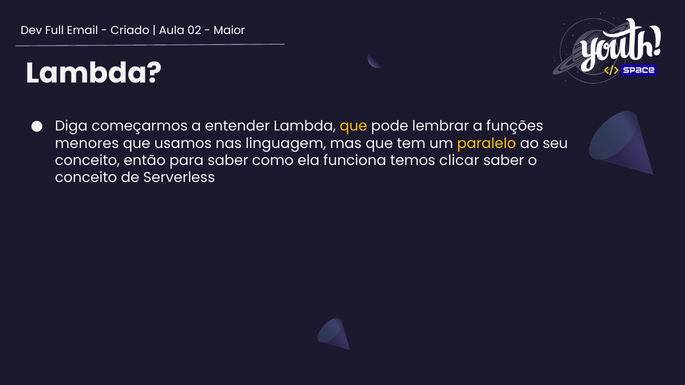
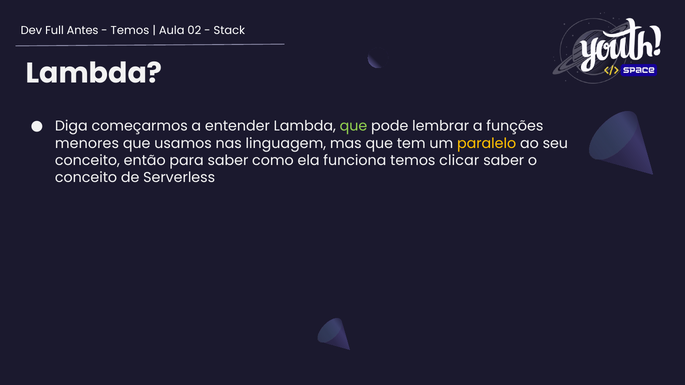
Email: Email -> Antes (83, 30)
Criado: Criado -> Temos (130, 30)
Maior: Maior -> Stack (229, 30)
que colour: yellow -> light green (354, 126)
